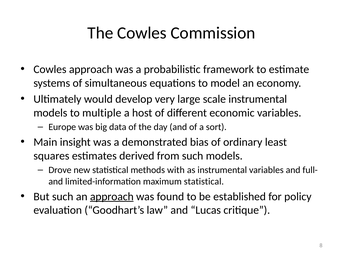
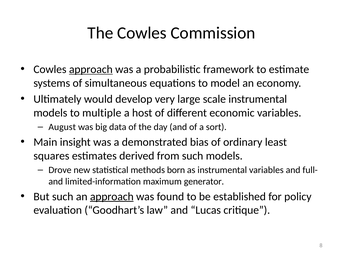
approach underline: none -> present (91, 69)
Europe: Europe -> August (62, 127)
with: with -> born (176, 170)
maximum statistical: statistical -> generator (204, 182)
